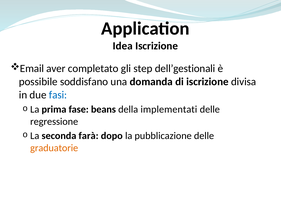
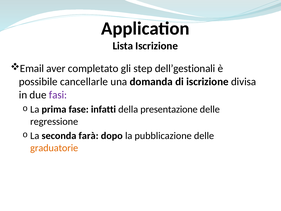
Idea: Idea -> Lista (123, 46)
soddisfano: soddisfano -> cancellarle (84, 82)
fasi colour: blue -> purple (58, 95)
beans: beans -> infatti (103, 109)
implementati: implementati -> presentazione (169, 109)
